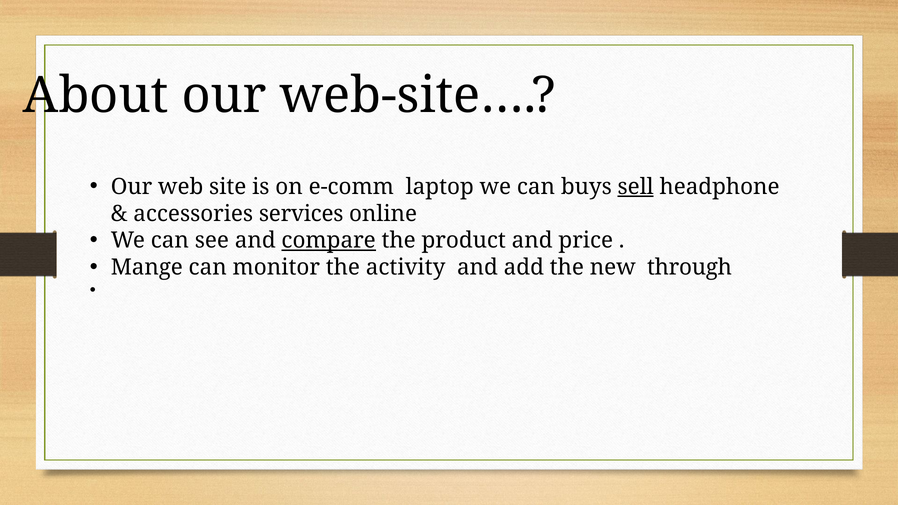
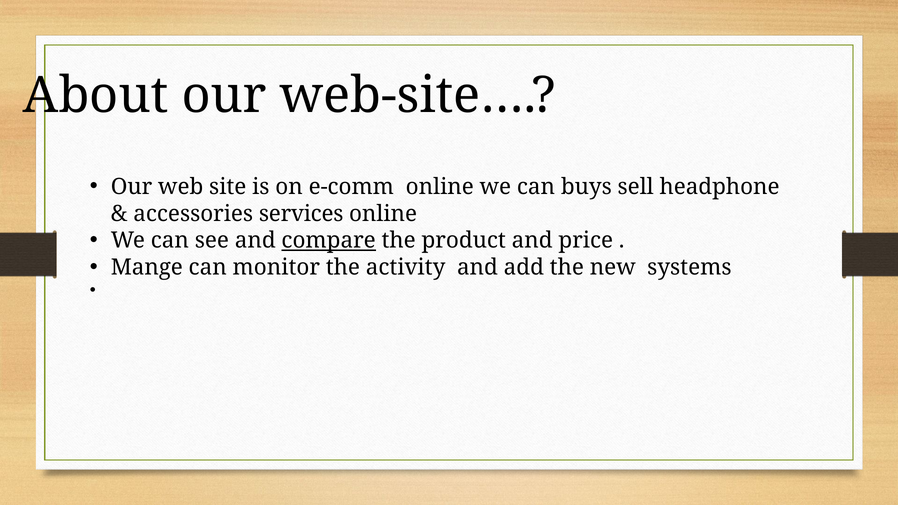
e-comm laptop: laptop -> online (440, 187)
sell underline: present -> none (636, 187)
through: through -> systems (689, 268)
